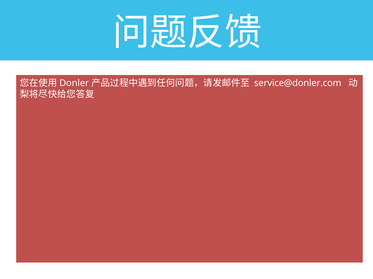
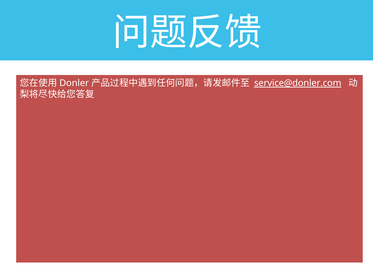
service@donler.com underline: none -> present (298, 83)
